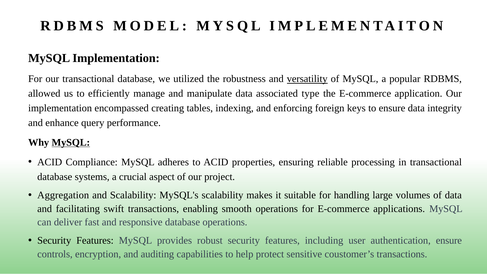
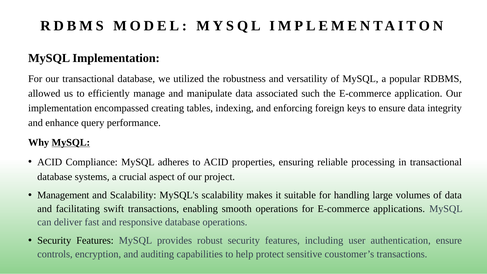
versatility underline: present -> none (307, 79)
type: type -> such (311, 94)
Aggregation: Aggregation -> Management (63, 195)
